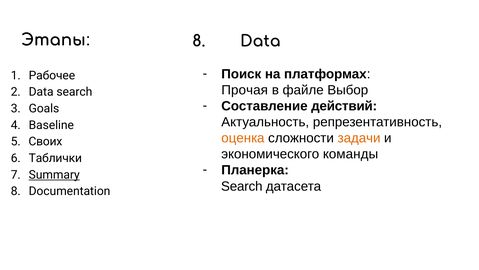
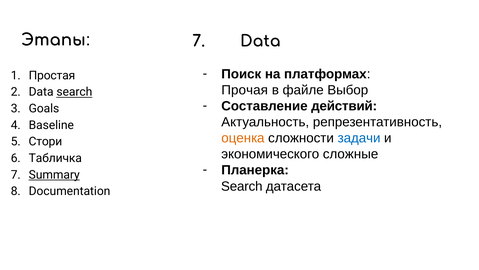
8: 8 -> 7 (199, 41)
Рабочее: Рабочее -> Простая (52, 75)
search underline: none -> present (74, 92)
задачи colour: orange -> blue (359, 138)
Своих: Своих -> Стори (45, 141)
команды: команды -> сложные (351, 154)
Таблички: Таблички -> Табличка (55, 158)
